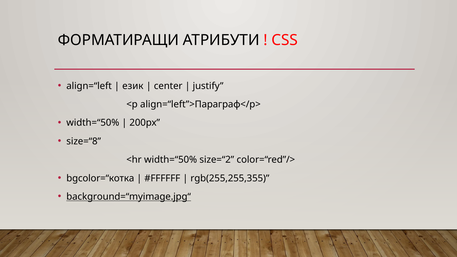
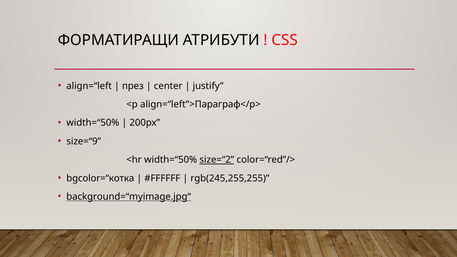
език: език -> през (133, 86)
size=“8: size=“8 -> size=“9 (84, 141)
size=“2 underline: none -> present (217, 160)
rgb(255,255,355: rgb(255,255,355 -> rgb(245,255,255 (230, 178)
